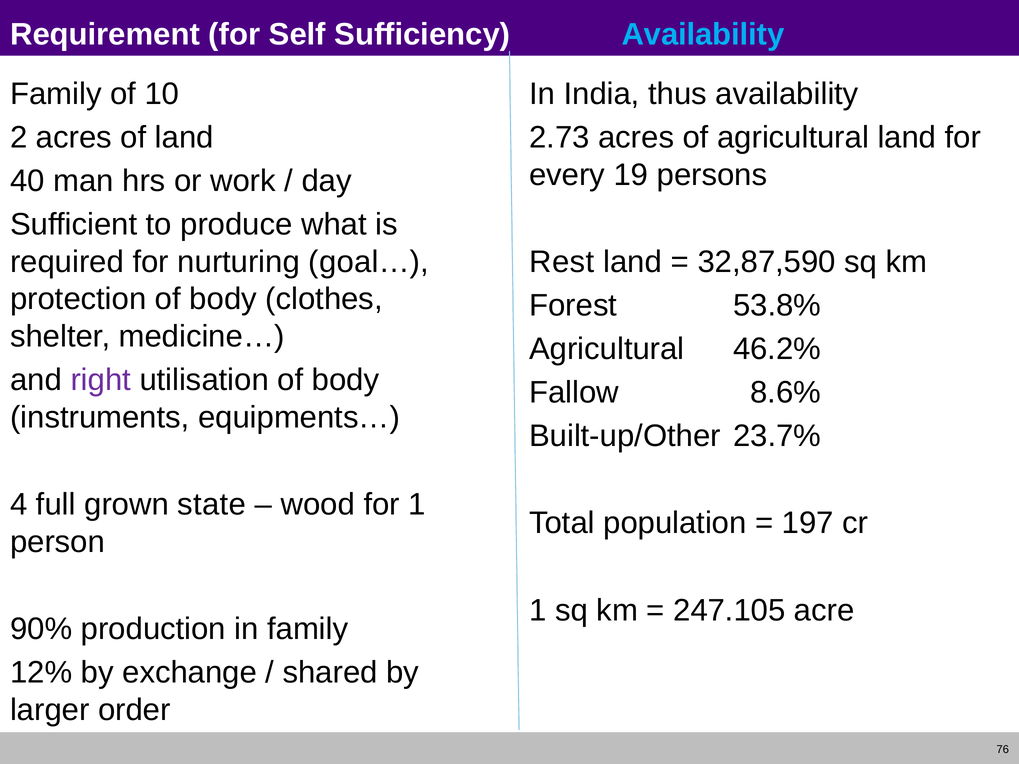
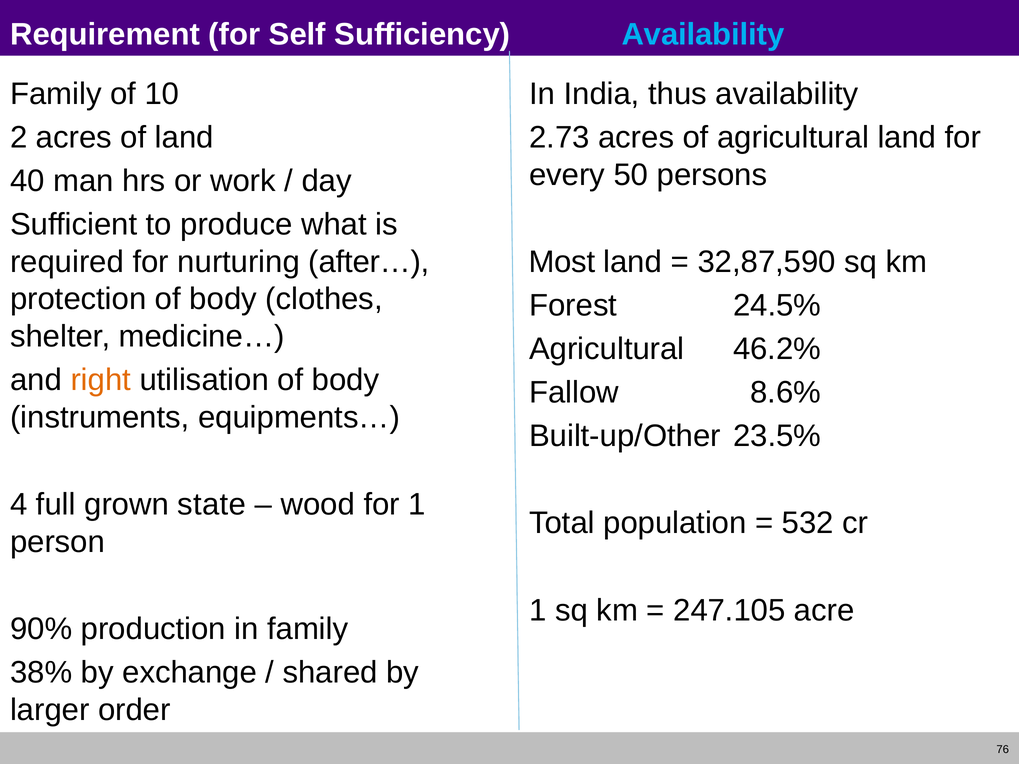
19: 19 -> 50 (631, 175)
goal…: goal… -> after… (369, 262)
Rest: Rest -> Most (562, 262)
53.8%: 53.8% -> 24.5% (777, 305)
right colour: purple -> orange (101, 380)
23.7%: 23.7% -> 23.5% (777, 436)
197: 197 -> 532 (808, 523)
12%: 12% -> 38% (41, 673)
